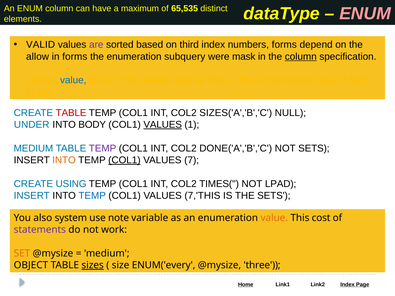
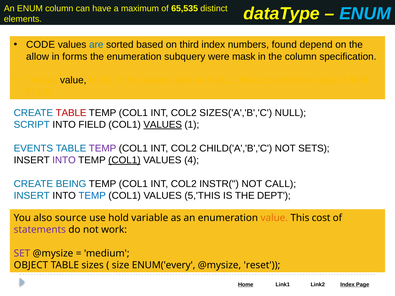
ENUM colour: pink -> light blue (365, 14)
VALID: VALID -> CODE (41, 45)
are colour: purple -> blue (96, 45)
numbers forms: forms -> found (284, 45)
column underline: present -> none (301, 57)
value colour: blue -> black (73, 80)
UNDER: UNDER -> SCRIPT (32, 125)
BODY: BODY -> FIELD (92, 125)
MEDIUM: MEDIUM -> EVENTS (33, 148)
DONE('A','B','C: DONE('A','B','C -> CHILD('A','B','C (236, 148)
INTO colour: orange -> purple (64, 160)
7: 7 -> 4 (192, 160)
USING: USING -> BEING (71, 184)
TIMES(: TIMES( -> INSTR( (219, 184)
LPAD: LPAD -> CALL (281, 184)
7,'THIS: 7,'THIS -> 5,'THIS (202, 196)
THE SETS: SETS -> DEPT (274, 196)
system: system -> source (71, 218)
note: note -> hold (119, 218)
SET colour: orange -> purple (22, 253)
sizes underline: present -> none (93, 265)
three: three -> reset (262, 265)
